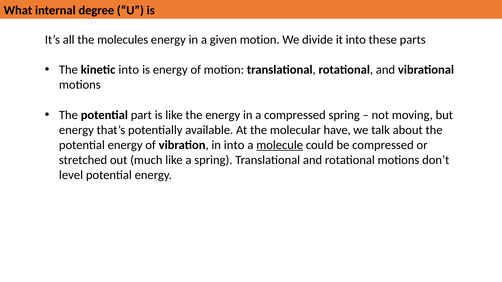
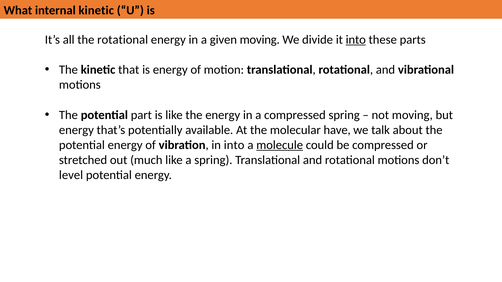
internal degree: degree -> kinetic (96, 10)
the molecules: molecules -> rotational (123, 40)
given motion: motion -> moving (260, 40)
into underline: none -> present (356, 40)
kinetic into: into -> that (129, 70)
